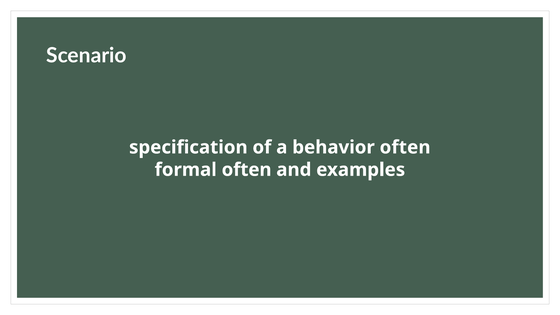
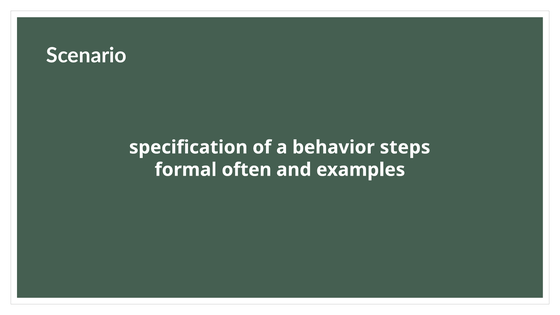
behavior often: often -> steps (405, 147)
